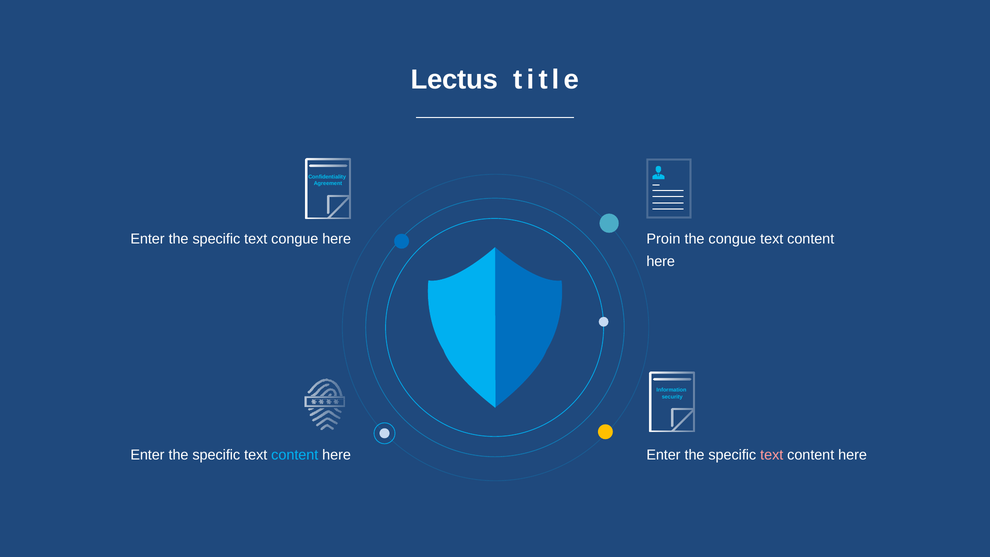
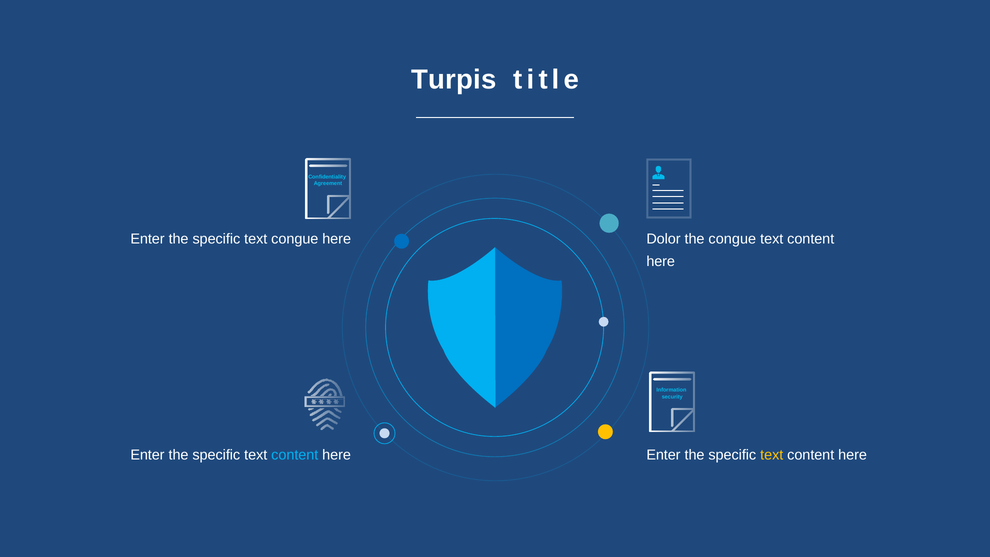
Lectus: Lectus -> Turpis (454, 80)
Proin: Proin -> Dolor (663, 239)
text colour: pink -> yellow (772, 455)
